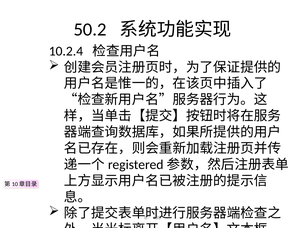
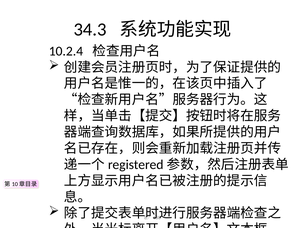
50.2: 50.2 -> 34.3 (90, 30)
